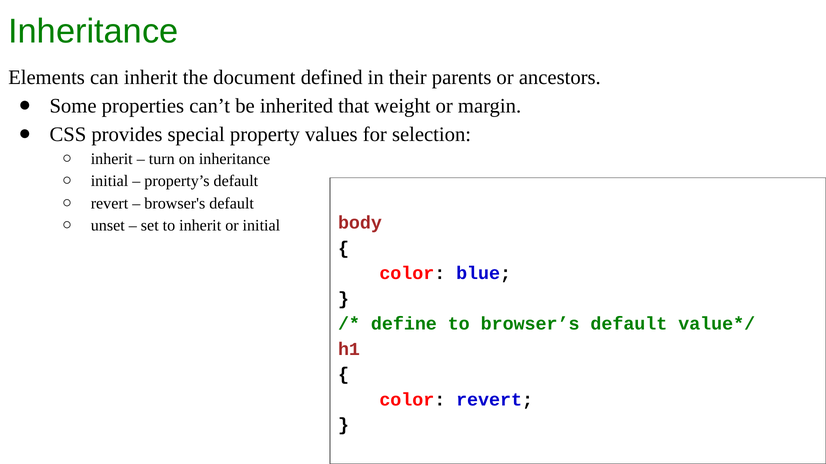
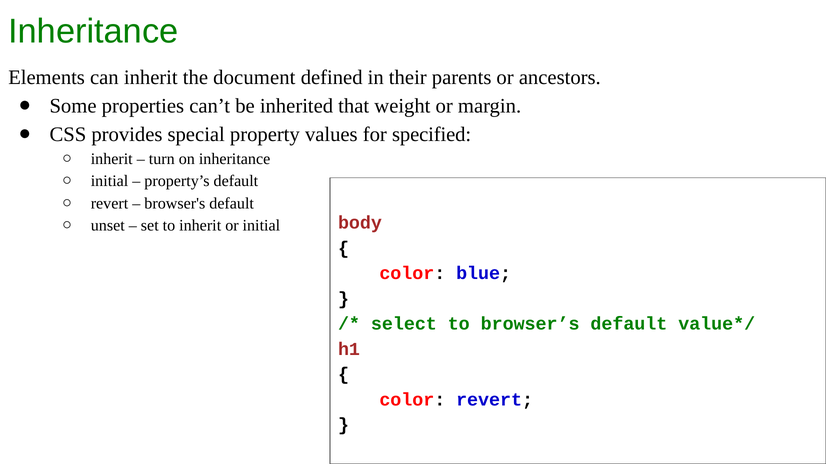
selection: selection -> specified (432, 135)
define: define -> select (404, 324)
